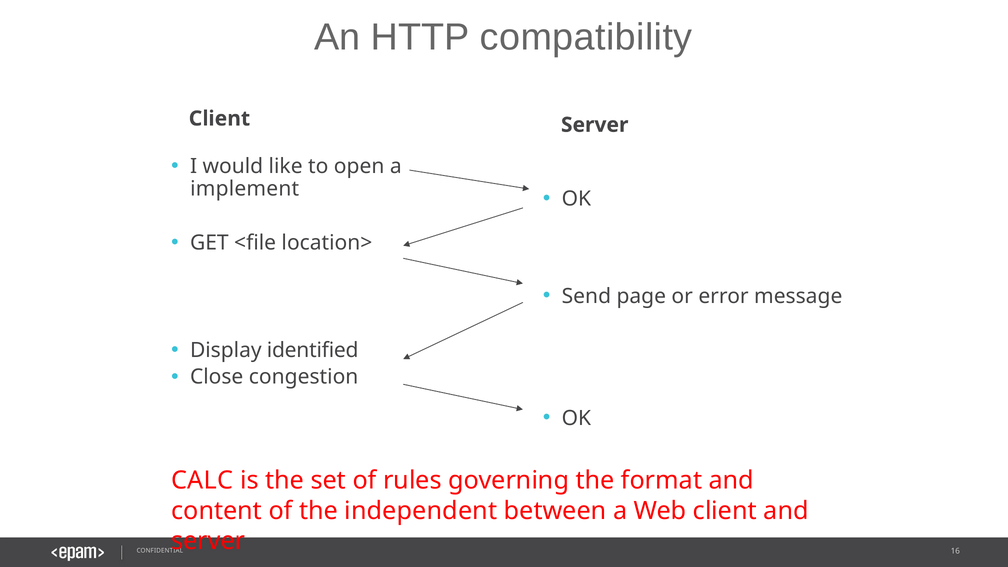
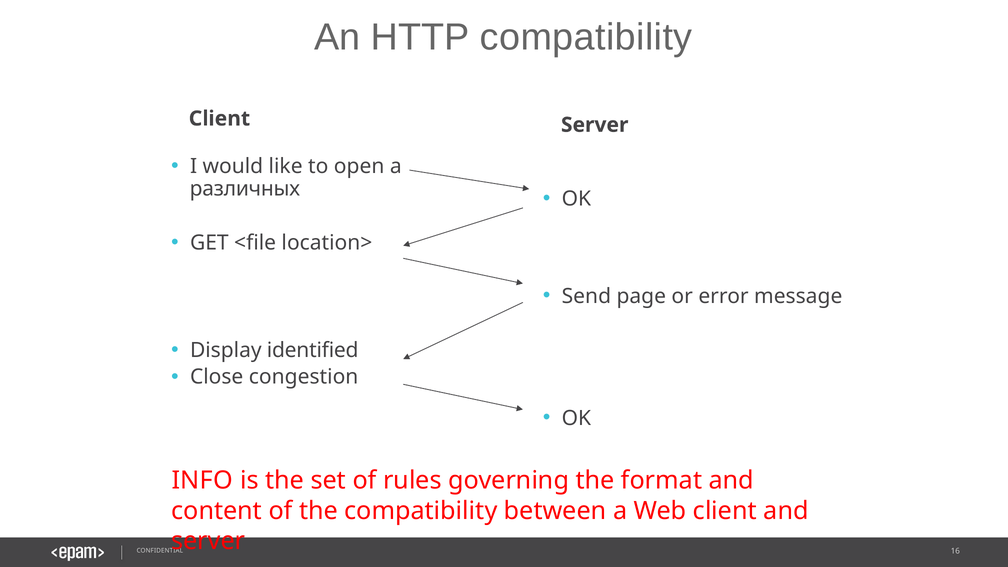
implement: implement -> различных (245, 189)
CALC: CALC -> INFO (202, 480)
the independent: independent -> compatibility (421, 511)
